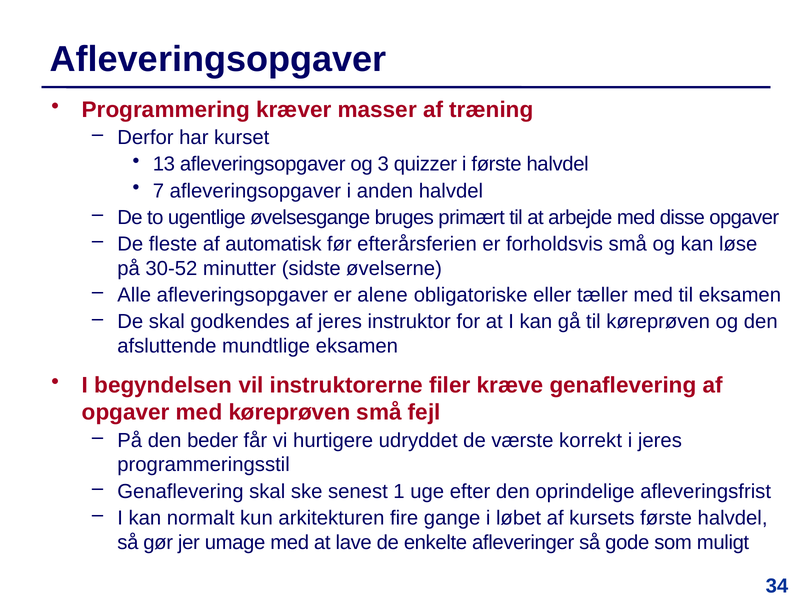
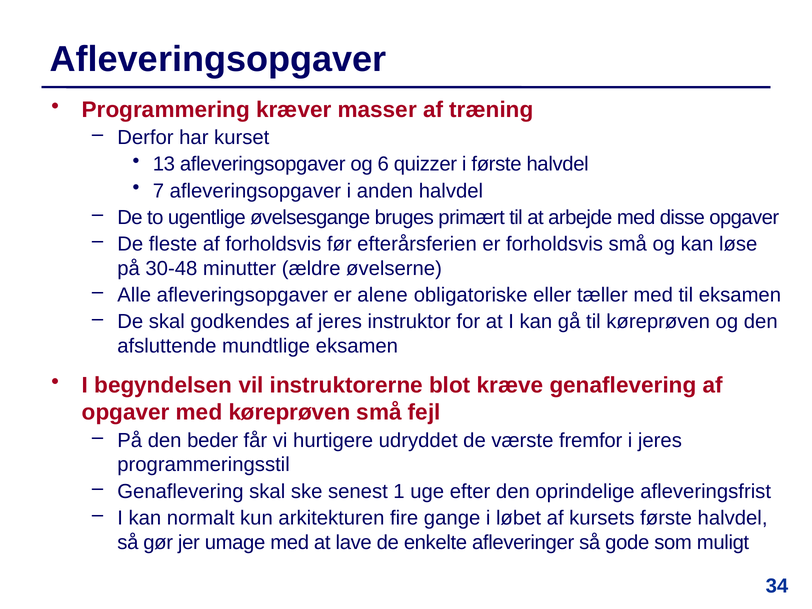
3: 3 -> 6 (383, 164)
af automatisk: automatisk -> forholdsvis (273, 244)
30-52: 30-52 -> 30-48 (171, 268)
sidste: sidste -> ældre (311, 268)
filer: filer -> blot (450, 385)
korrekt: korrekt -> fremfor (591, 440)
